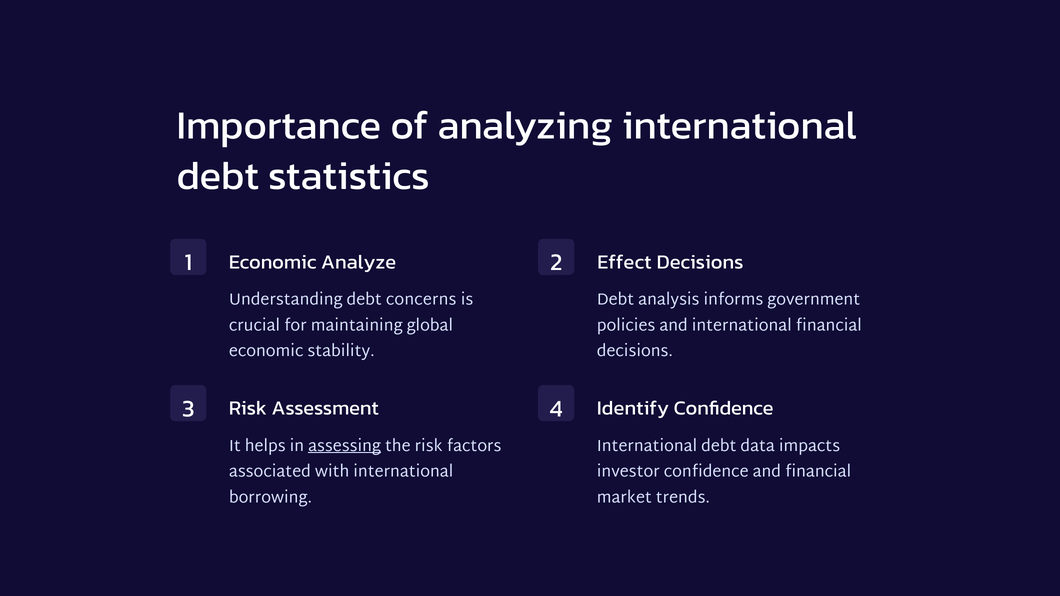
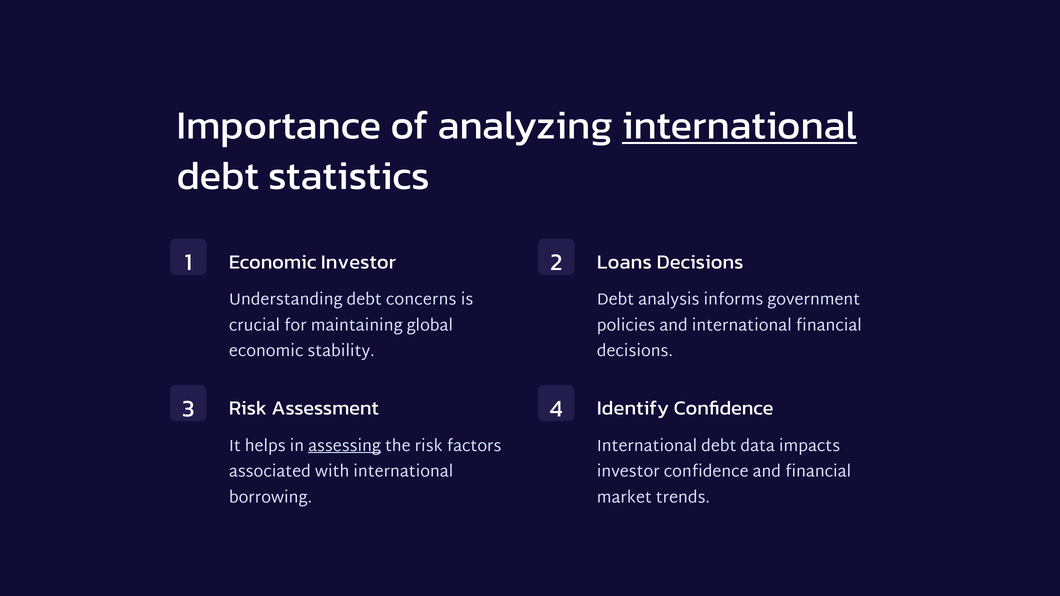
international underline: none -> present (740, 126)
Economic Analyze: Analyze -> Investor (358, 262)
Effect: Effect -> Loans (624, 262)
